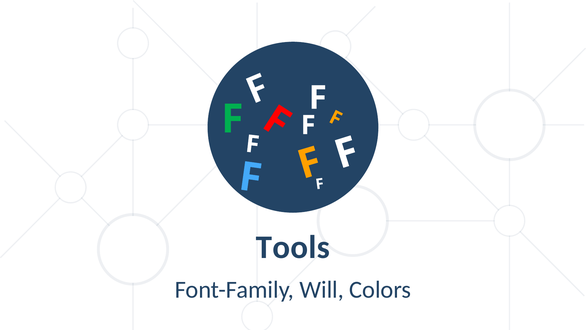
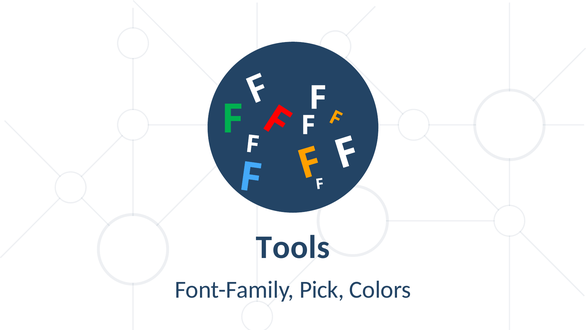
Will: Will -> Pick (322, 289)
